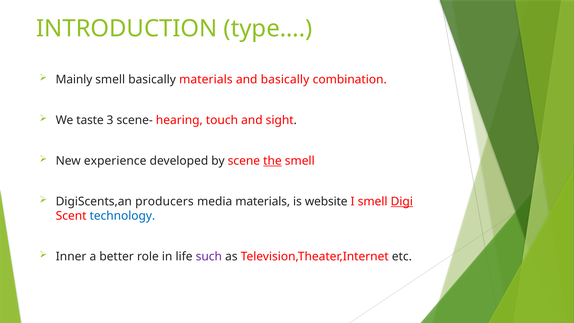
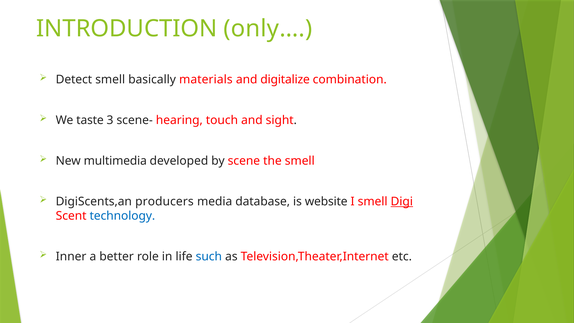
type…: type… -> only… (268, 29)
Mainly: Mainly -> Detect (74, 79)
and basically: basically -> digitalize (285, 79)
experience: experience -> multimedia (115, 161)
the underline: present -> none (272, 161)
media materials: materials -> database (263, 201)
such colour: purple -> blue (209, 256)
